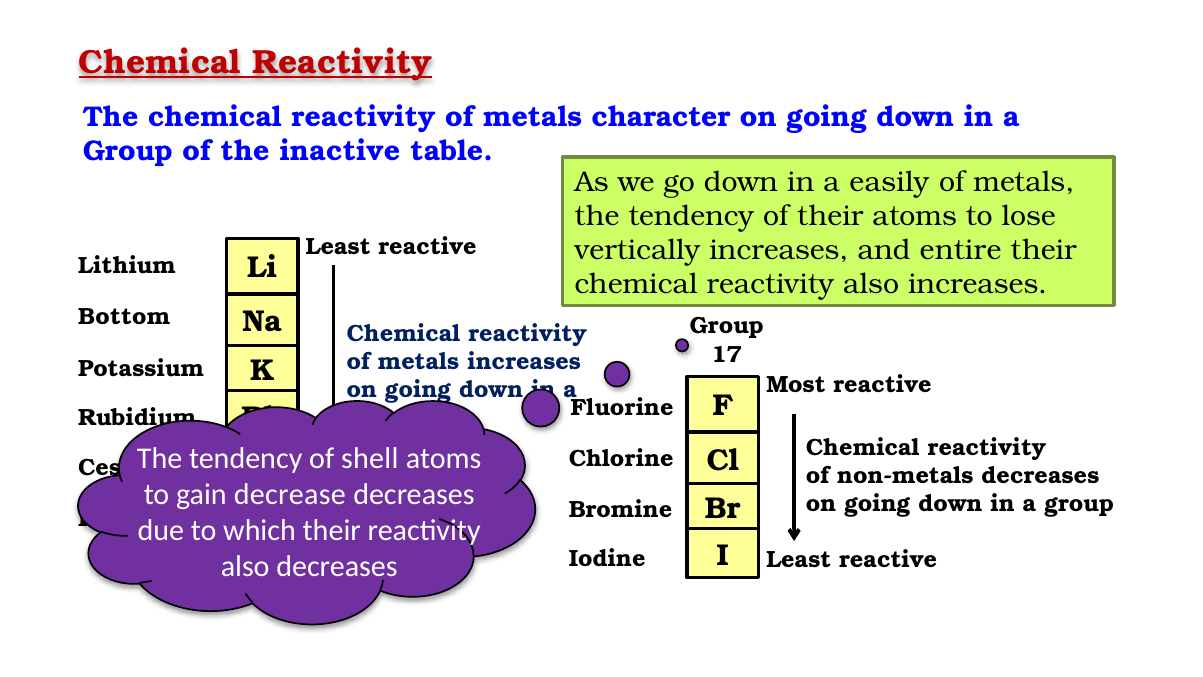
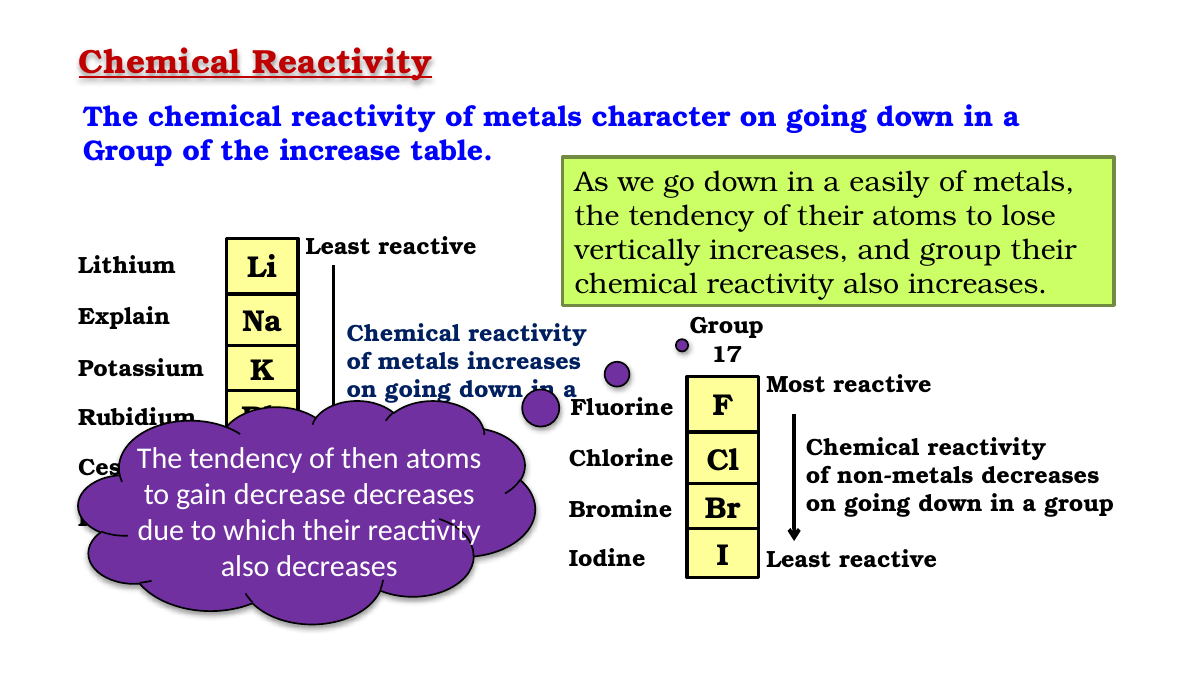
inactive: inactive -> increase (340, 151)
and entire: entire -> group (961, 250)
Bottom: Bottom -> Explain (124, 317)
shell: shell -> then (370, 458)
